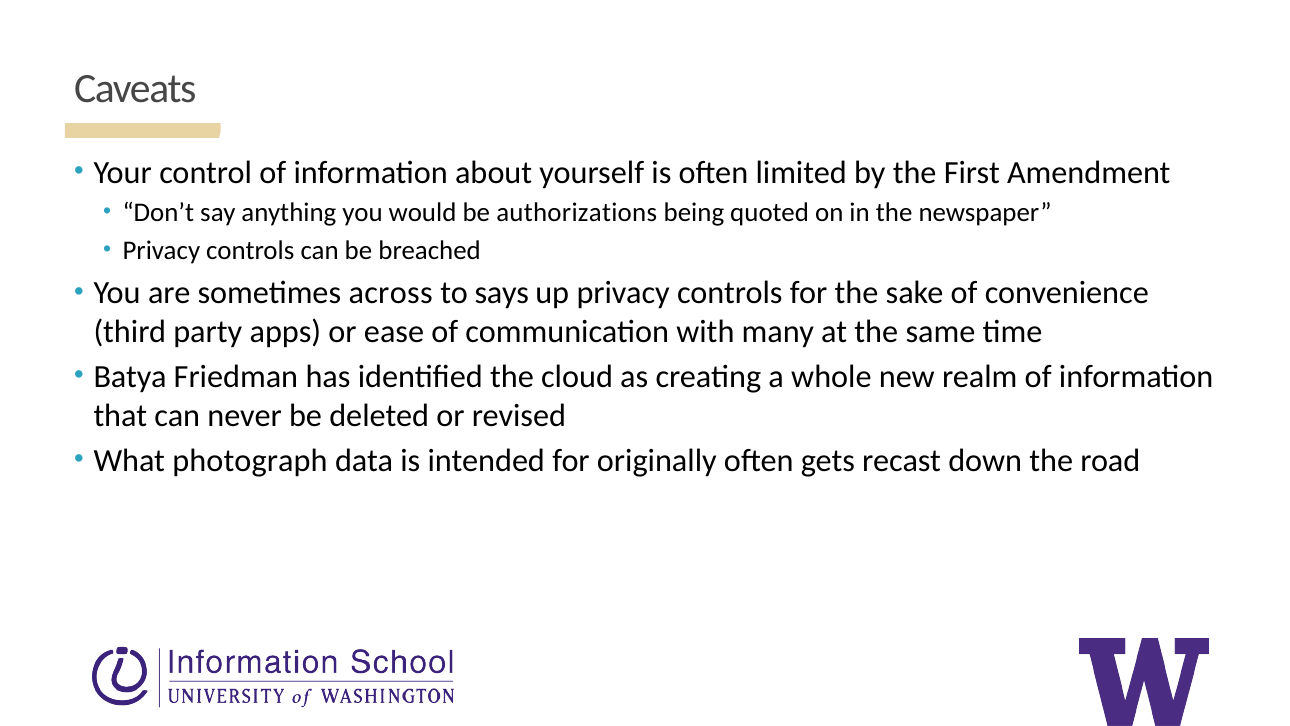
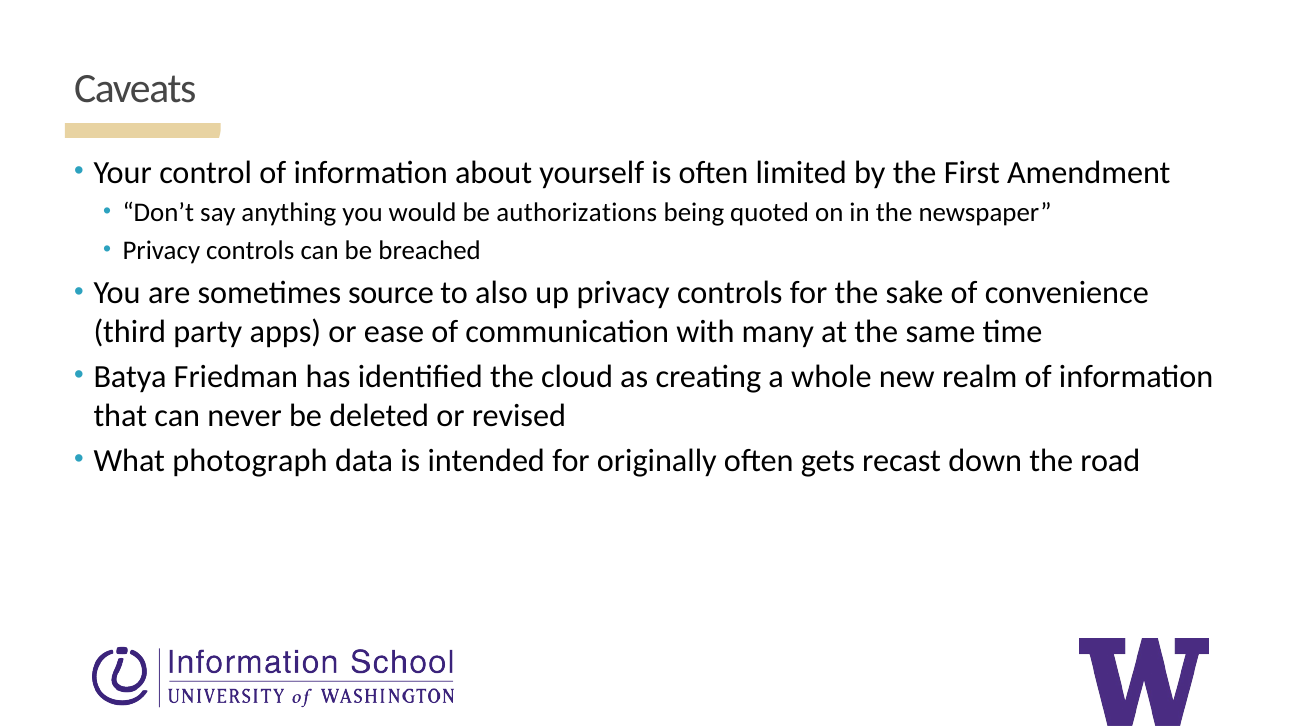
across: across -> source (391, 293)
says: says -> also (502, 293)
